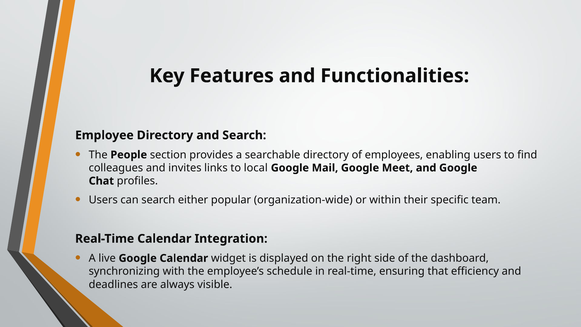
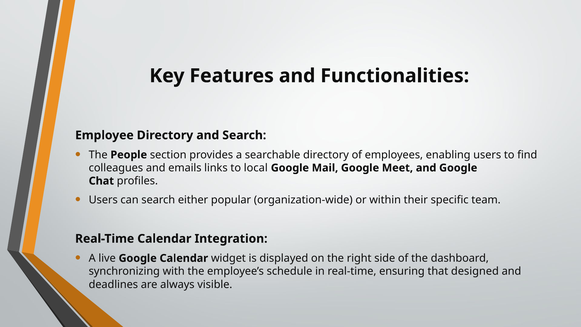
invites: invites -> emails (185, 168)
efficiency: efficiency -> designed (475, 271)
